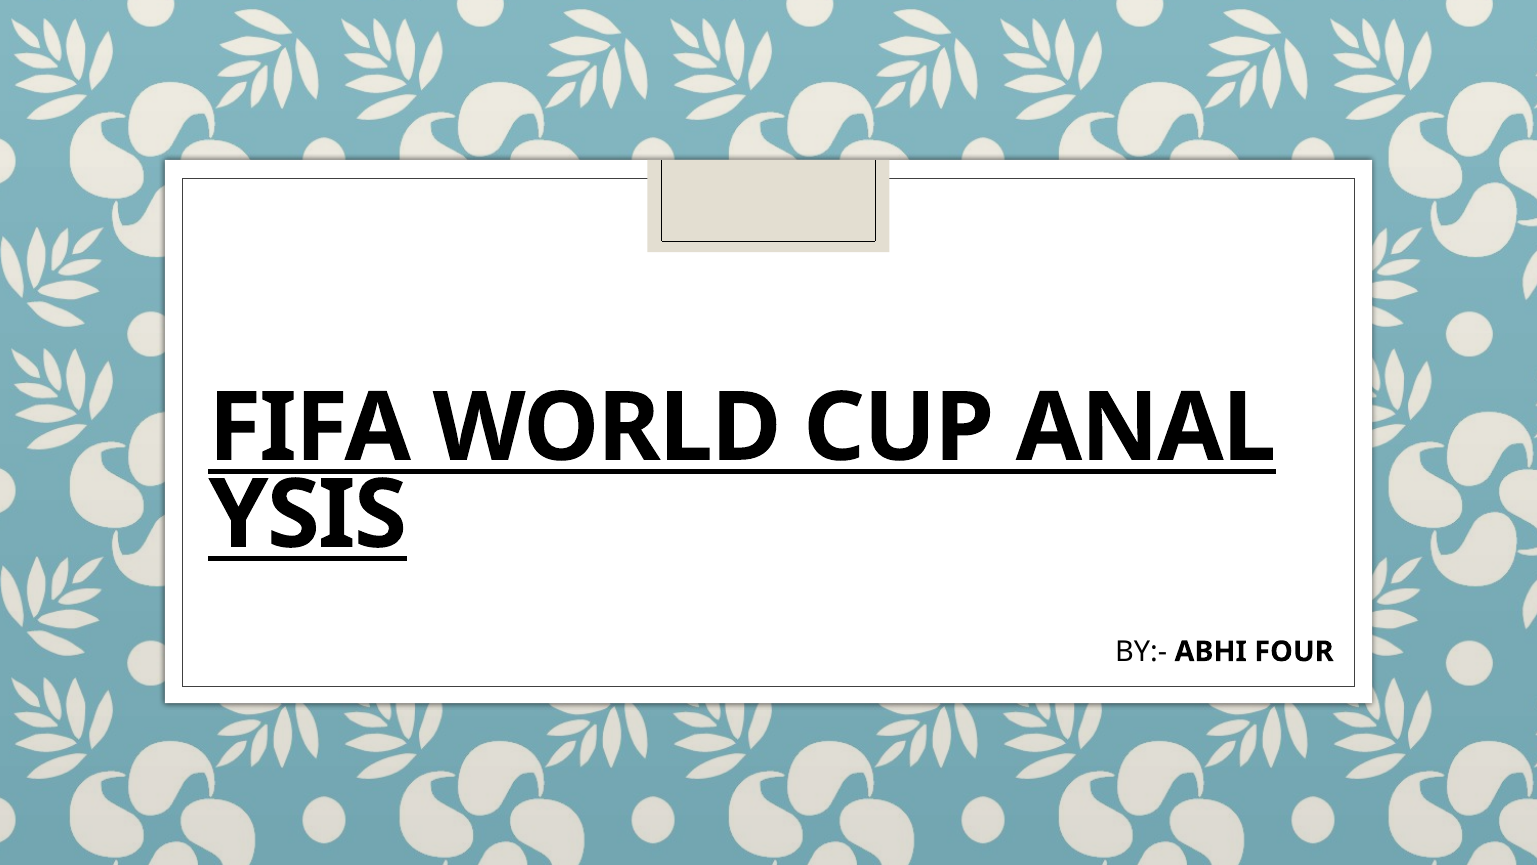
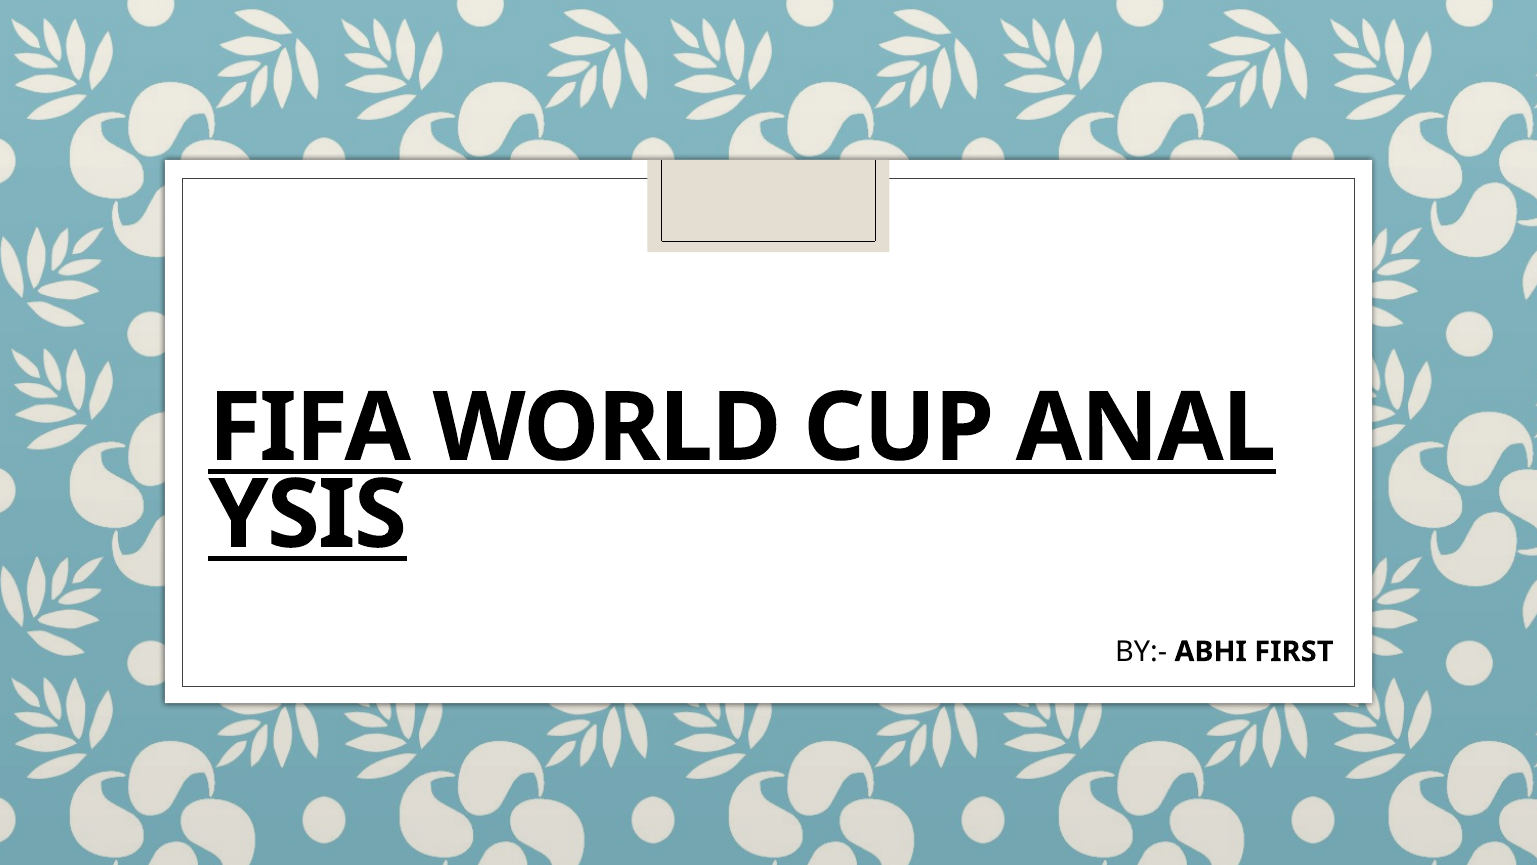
FOUR: FOUR -> FIRST (1294, 651)
